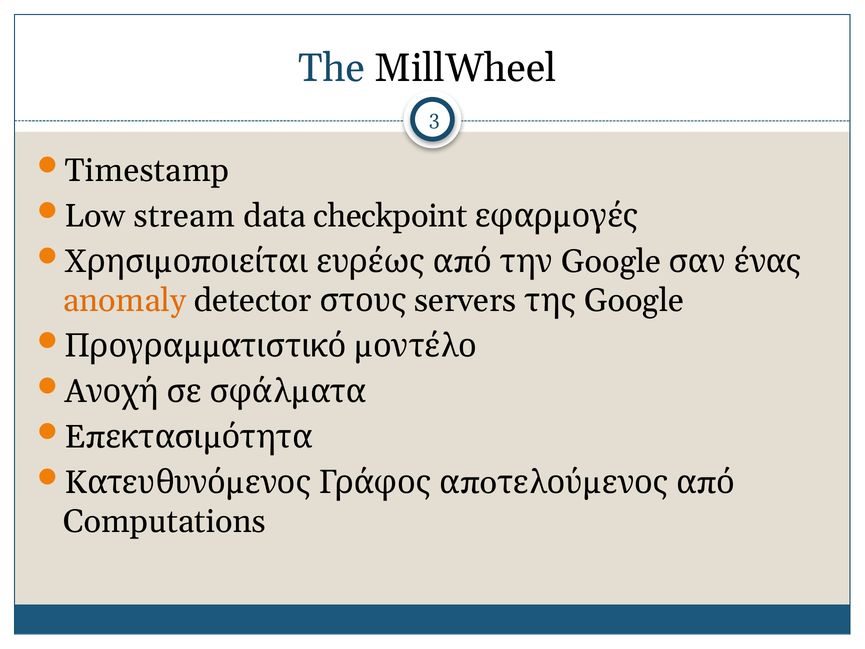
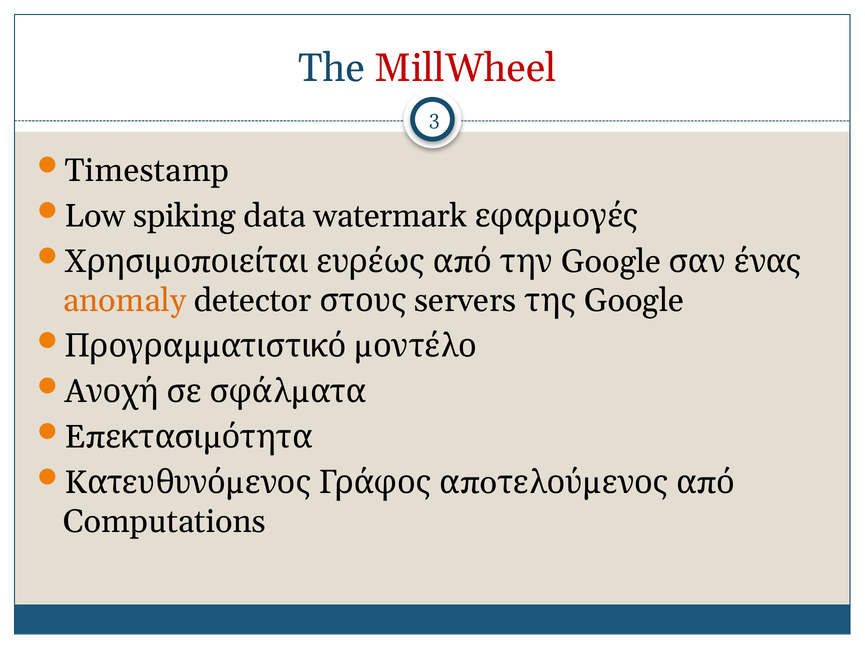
MillWheel colour: black -> red (465, 68)
stream: stream -> spiking (185, 216)
checkpoint: checkpoint -> watermark (390, 216)
